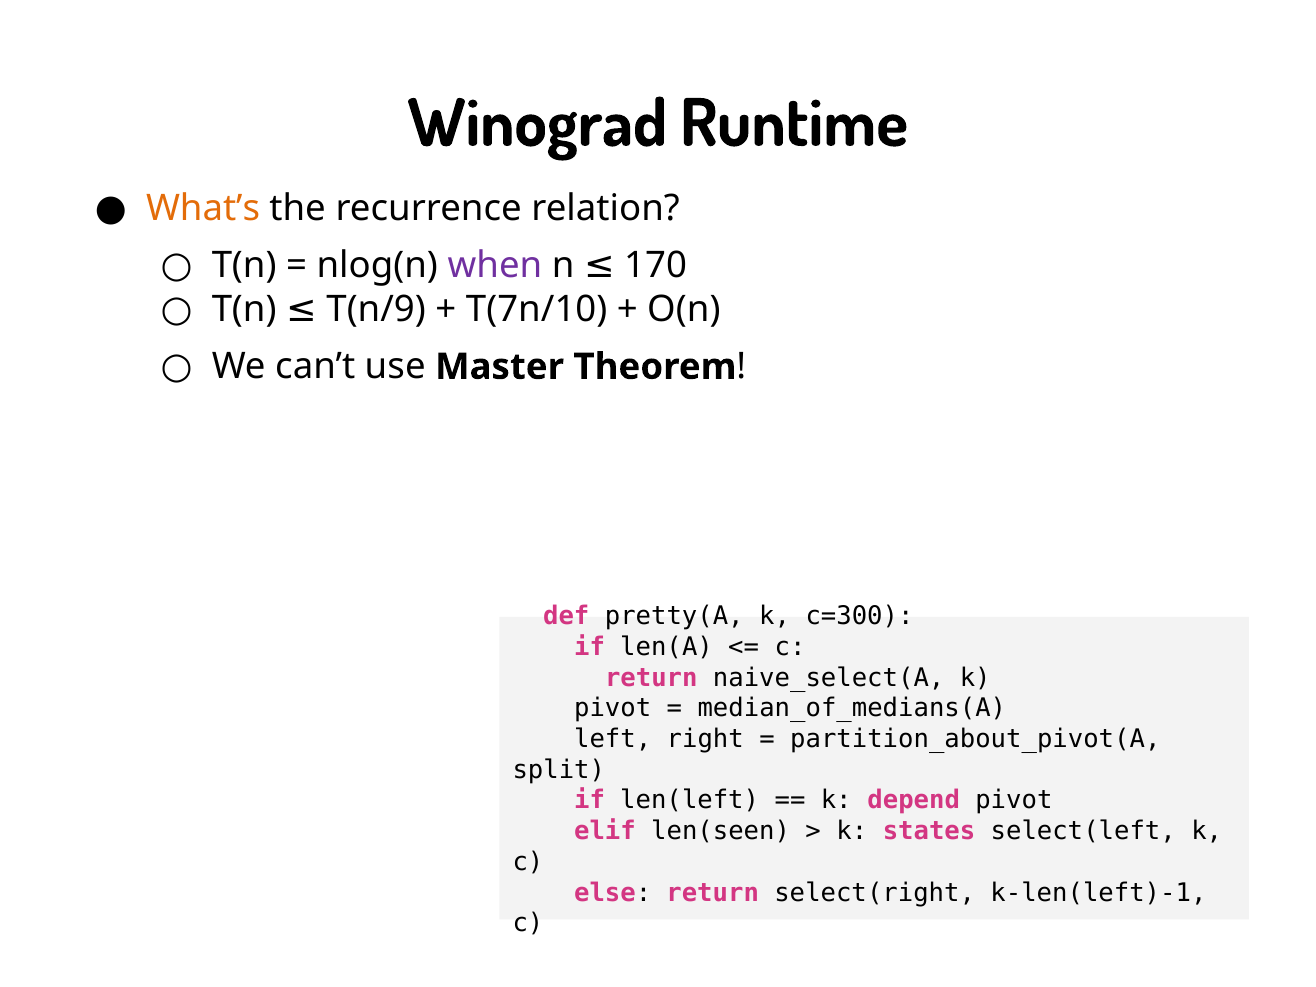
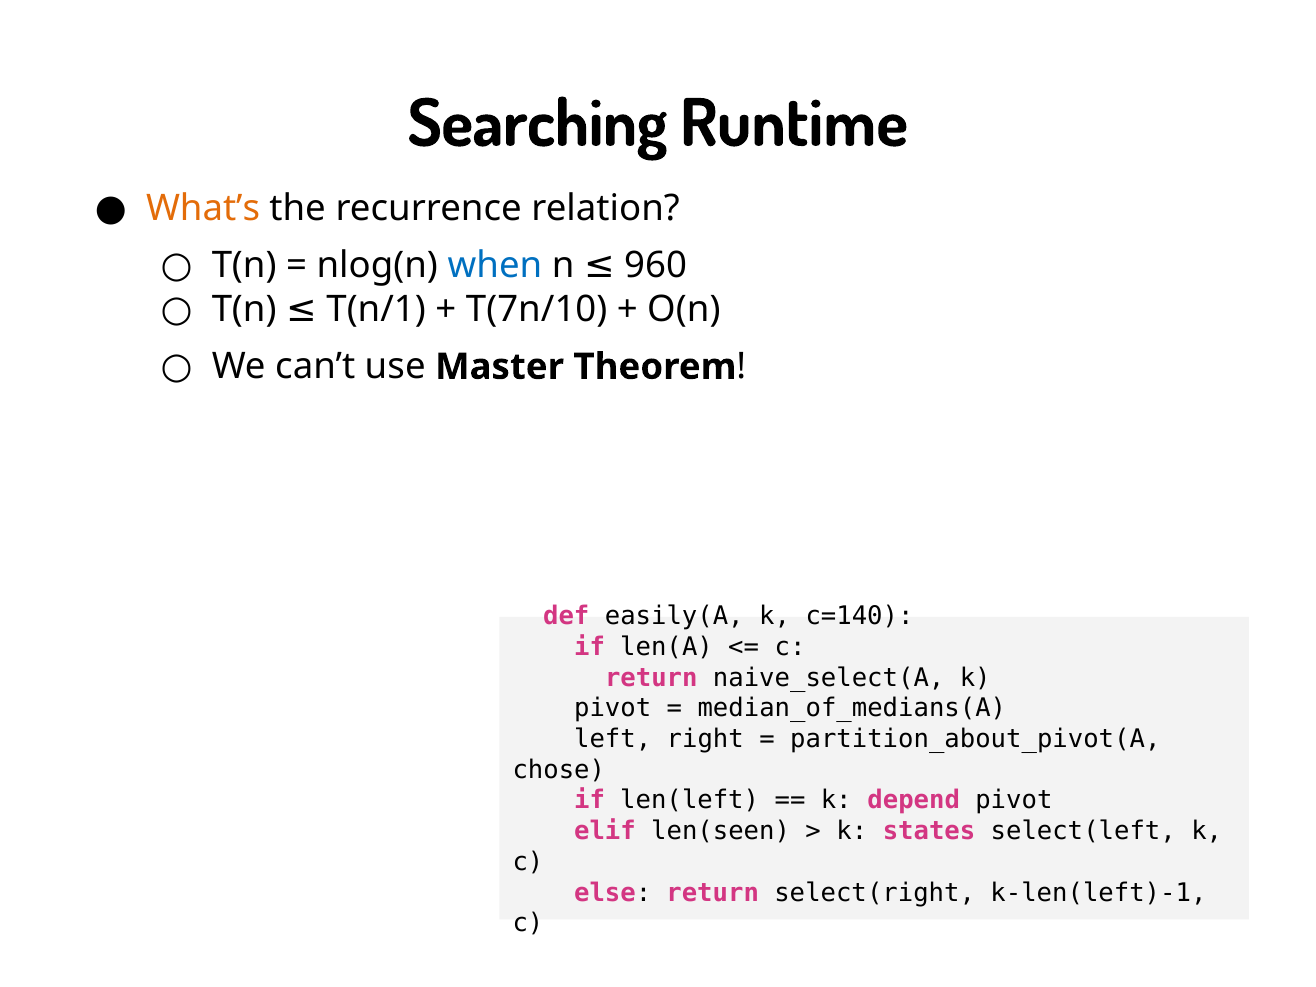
Winograd: Winograd -> Searching (538, 124)
when colour: purple -> blue (495, 266)
170: 170 -> 960 (656, 266)
T(n/9: T(n/9 -> T(n/1 (376, 310)
pretty(A: pretty(A -> easily(A (674, 616)
c=300: c=300 -> c=140 (859, 616)
split: split -> chose (559, 770)
